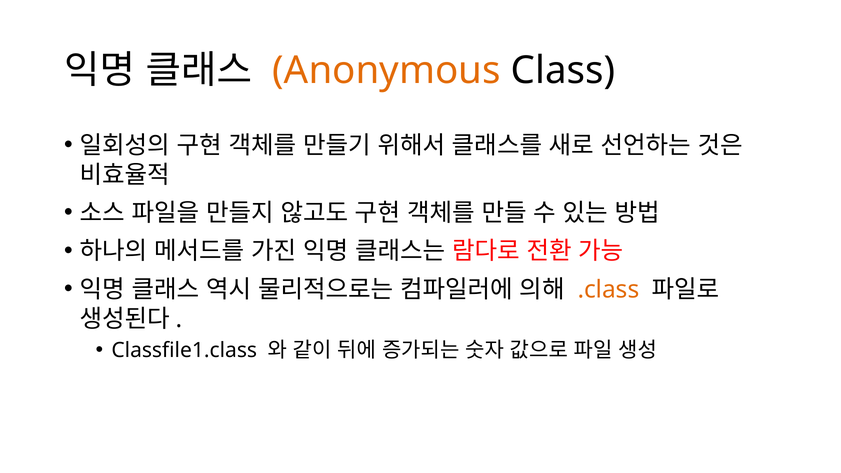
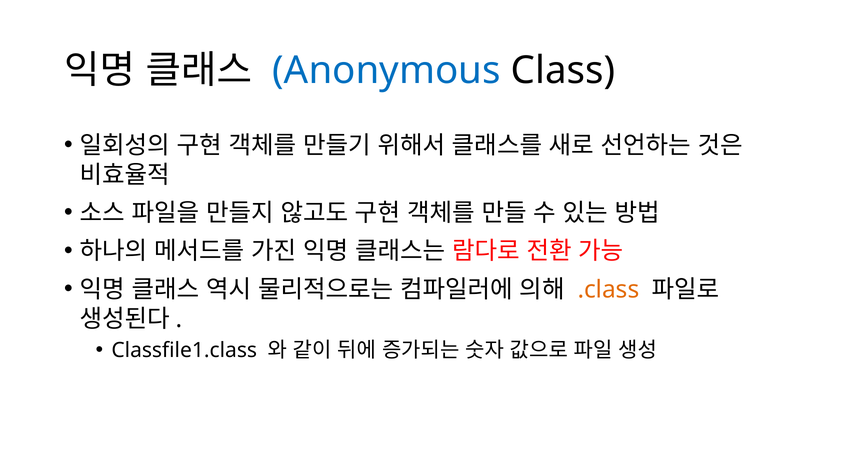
Anonymous colour: orange -> blue (387, 71)
